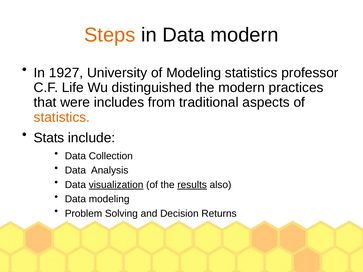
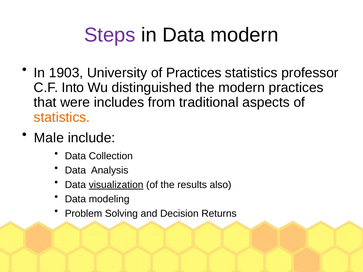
Steps colour: orange -> purple (110, 35)
1927: 1927 -> 1903 (66, 73)
of Modeling: Modeling -> Practices (194, 73)
Life: Life -> Into (73, 88)
Stats: Stats -> Male (49, 138)
results underline: present -> none (192, 185)
